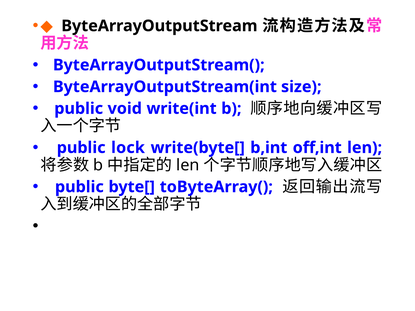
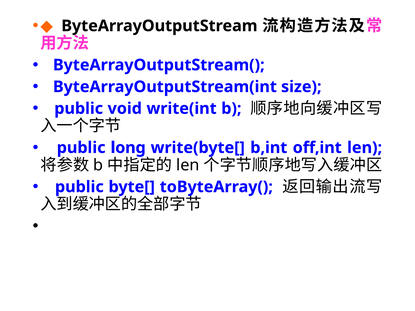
lock: lock -> long (128, 148)
